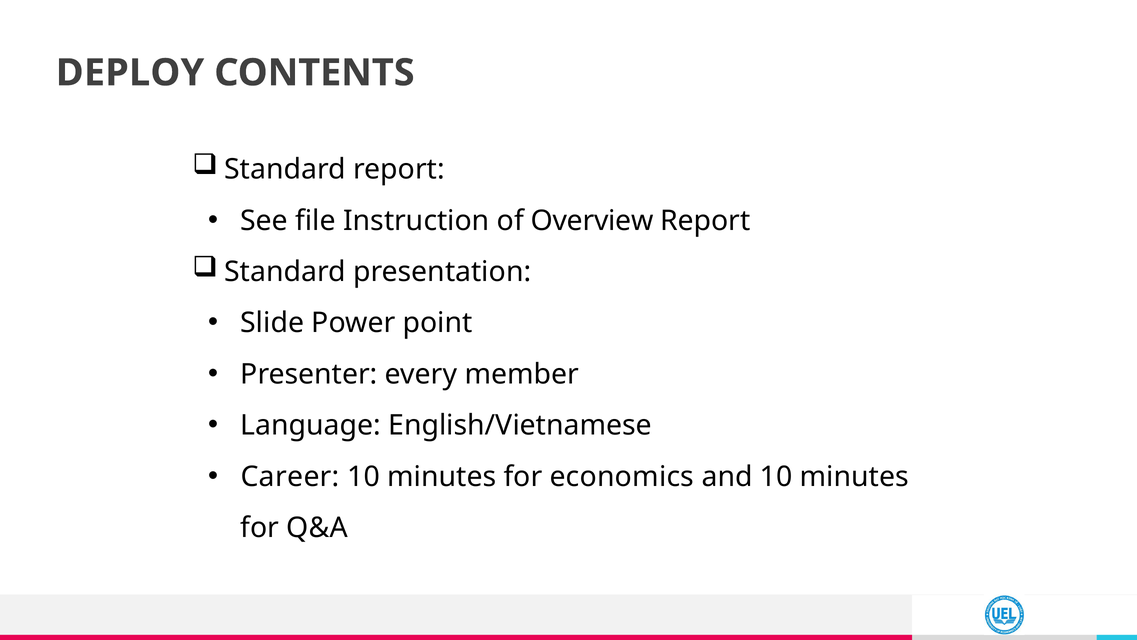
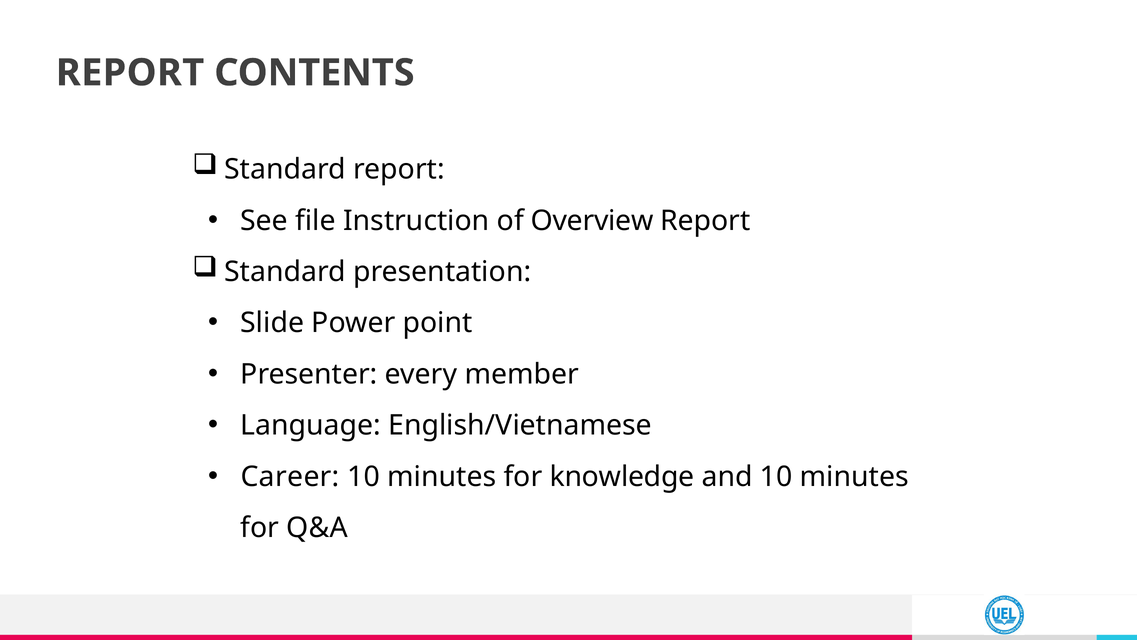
DEPLOY: DEPLOY -> REPORT (130, 73)
economics: economics -> knowledge (622, 476)
